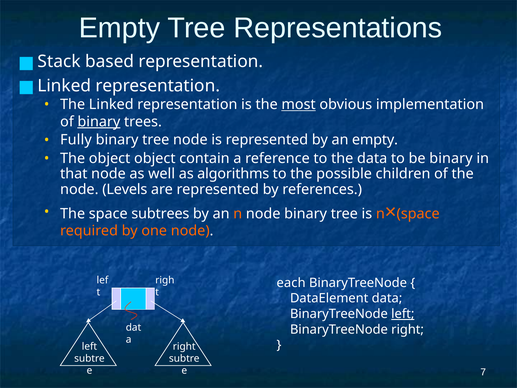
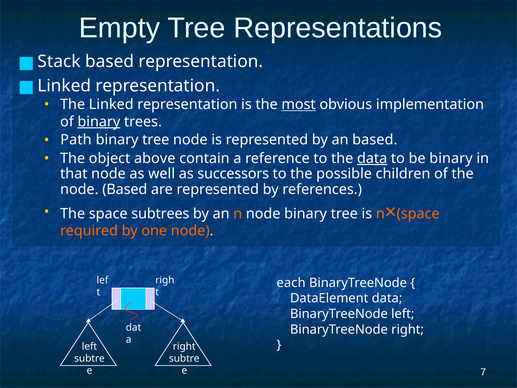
Fully: Fully -> Path (76, 140)
an empty: empty -> based (375, 140)
object object: object -> above (155, 158)
data underline: none -> present (372, 158)
algorithms: algorithms -> successors (233, 174)
node Levels: Levels -> Based (125, 189)
left underline: present -> none (403, 314)
